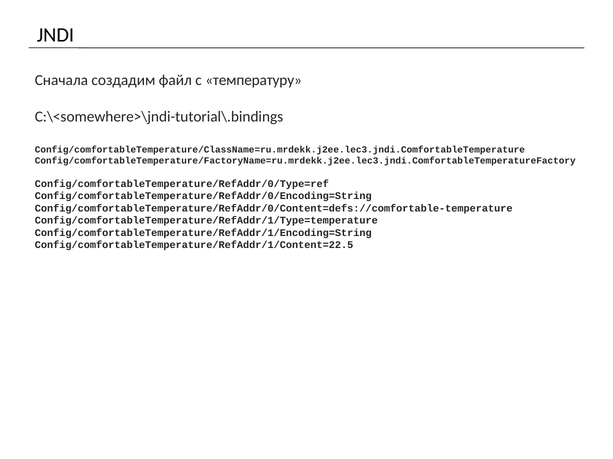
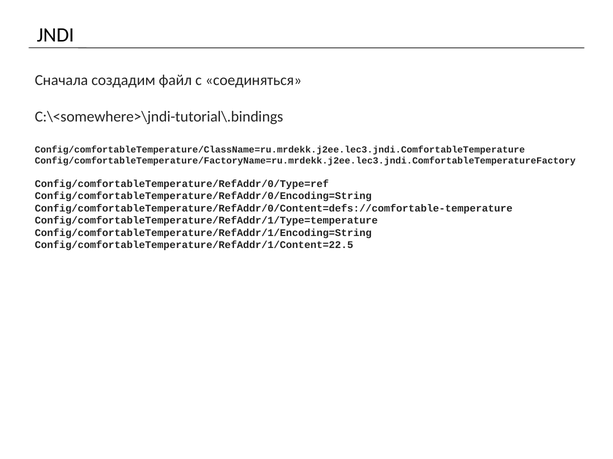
температуру: температуру -> соединяться (254, 80)
